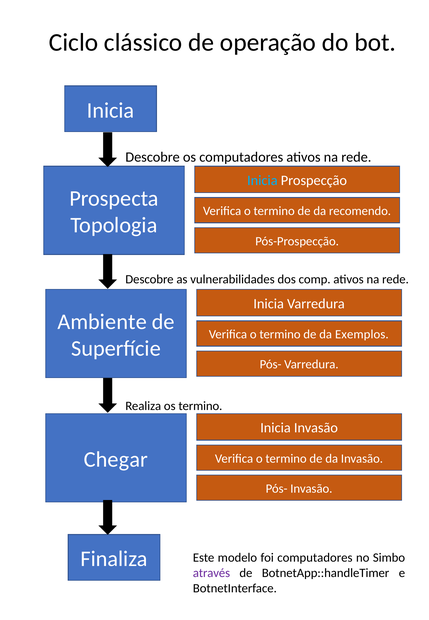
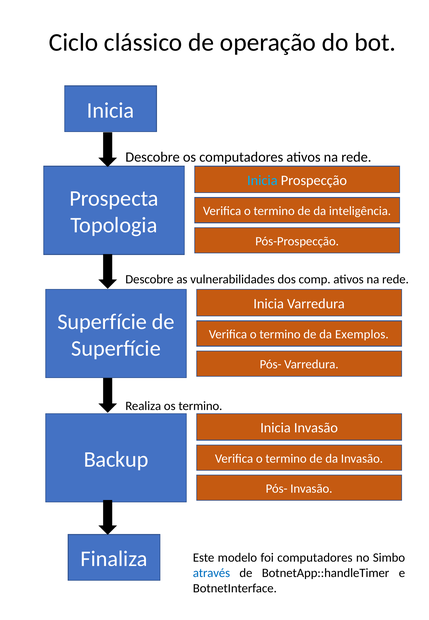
recomendo: recomendo -> inteligência (360, 211)
Ambiente: Ambiente -> Superfície (102, 322)
Chegar: Chegar -> Backup (116, 459)
através colour: purple -> blue (211, 573)
